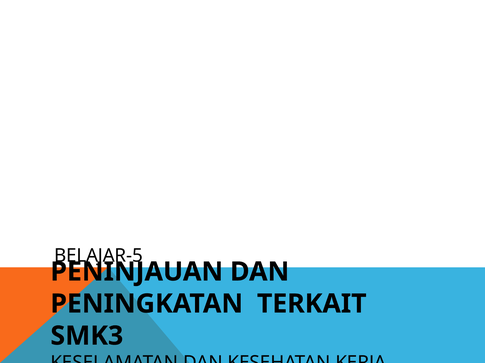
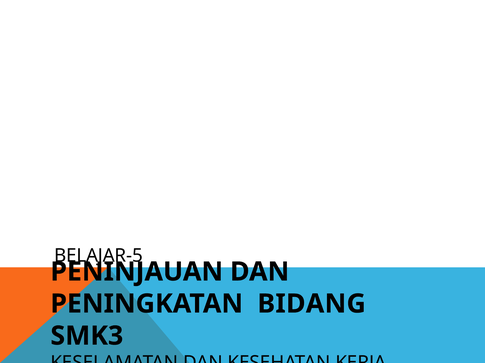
TERKAIT: TERKAIT -> BIDANG (312, 303)
